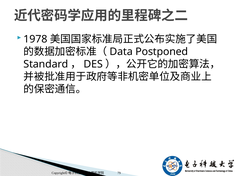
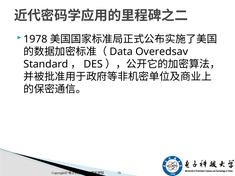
Postponed: Postponed -> Overedsav (162, 52)
